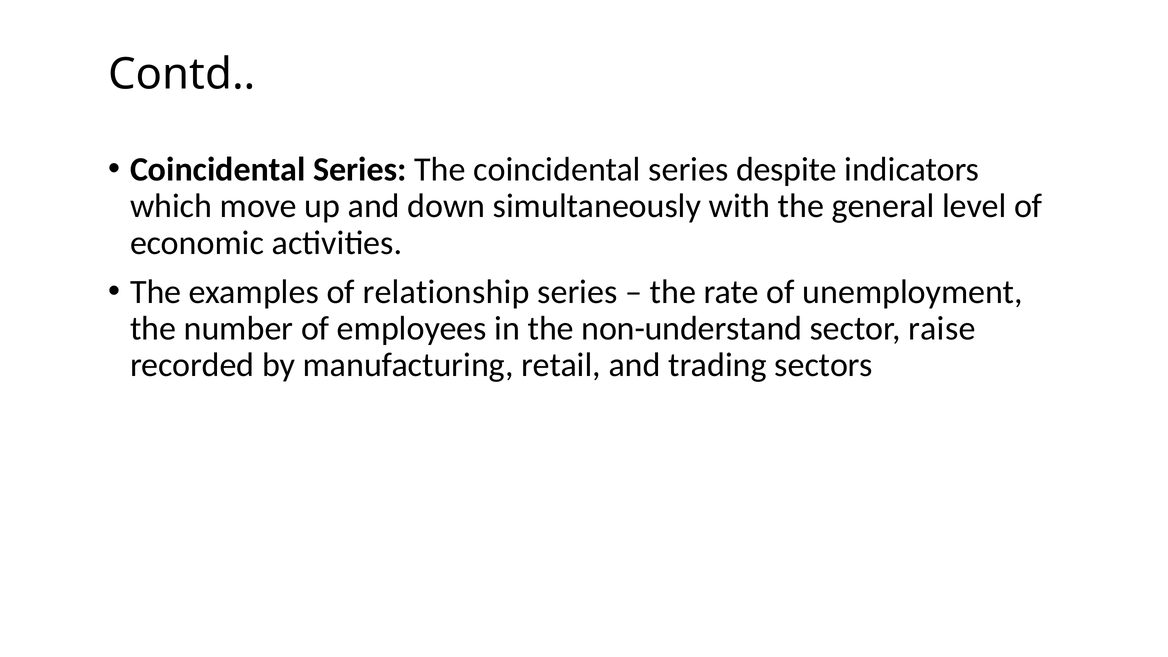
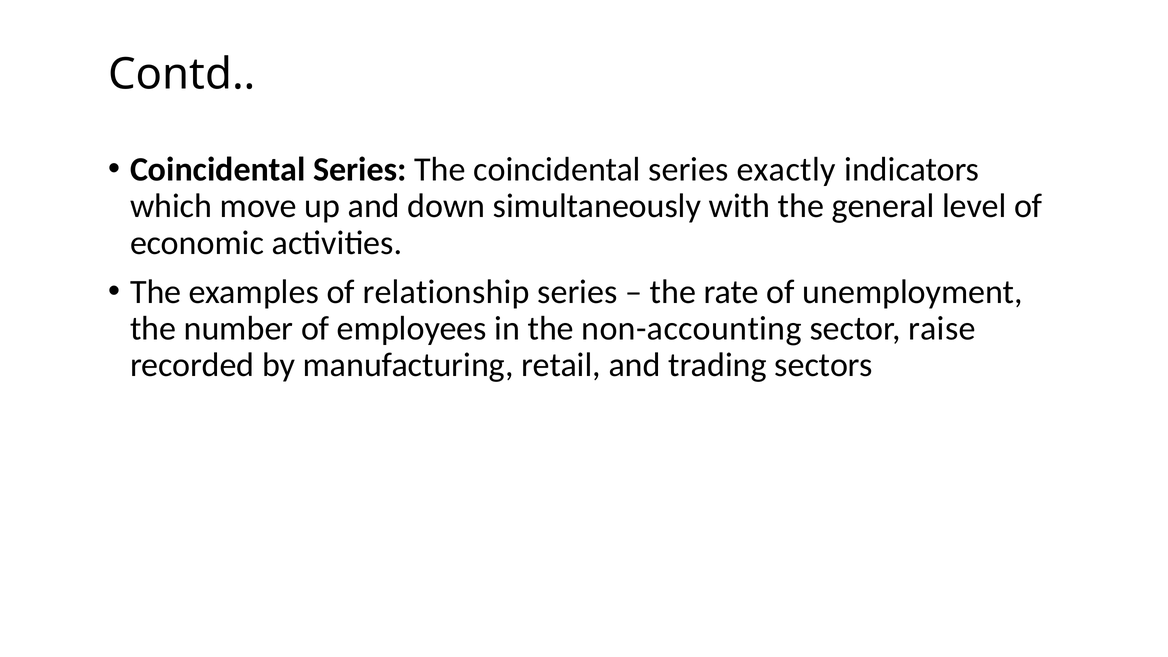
despite: despite -> exactly (786, 169)
non-understand: non-understand -> non-accounting (692, 328)
